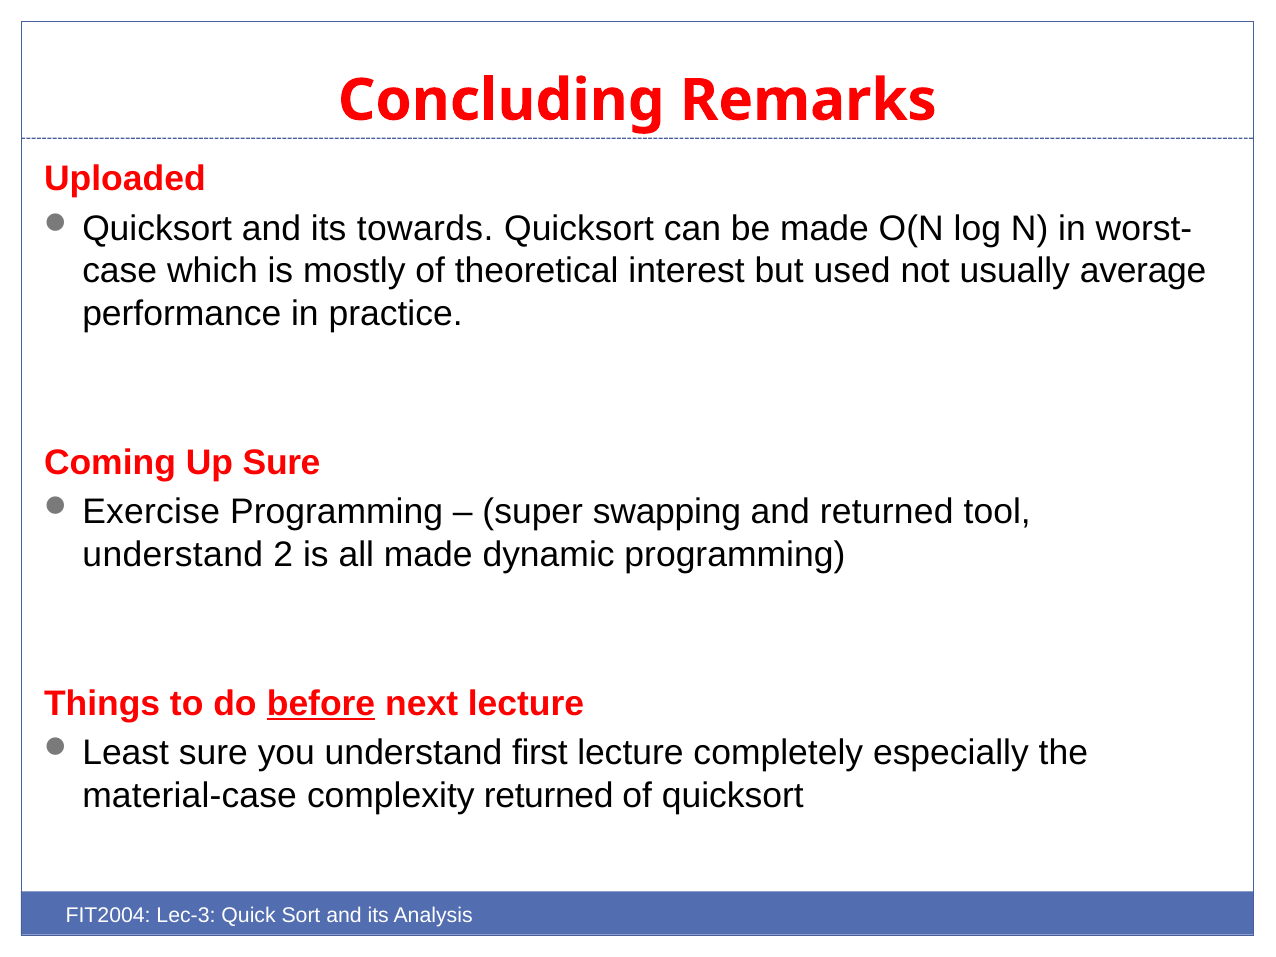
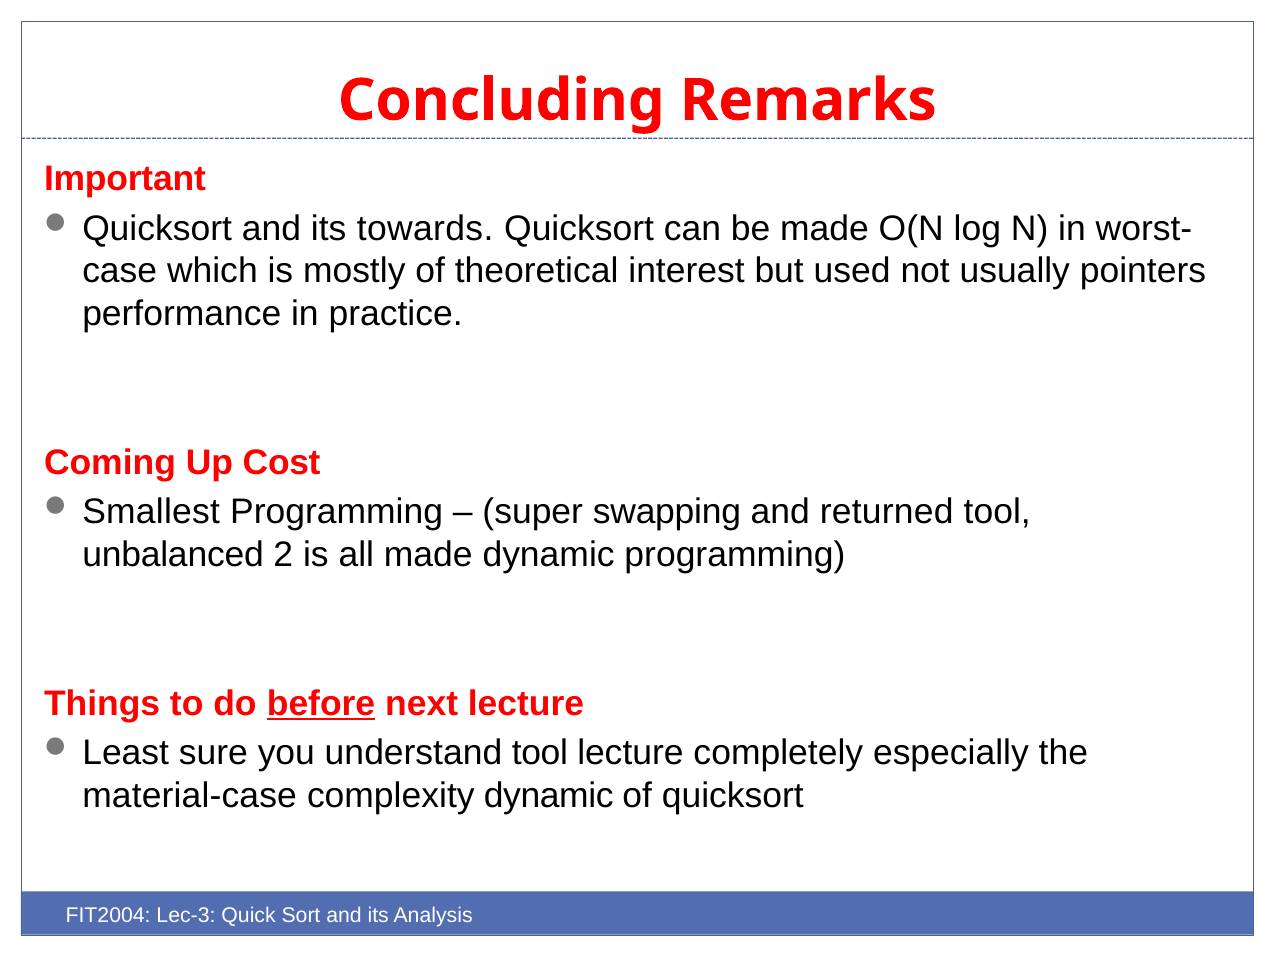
Uploaded: Uploaded -> Important (125, 179)
average: average -> pointers (1143, 271)
Up Sure: Sure -> Cost (282, 462)
Exercise: Exercise -> Smallest (151, 512)
understand: understand -> unbalanced (173, 555)
understand first: first -> tool (540, 753)
complexity returned: returned -> dynamic (549, 796)
